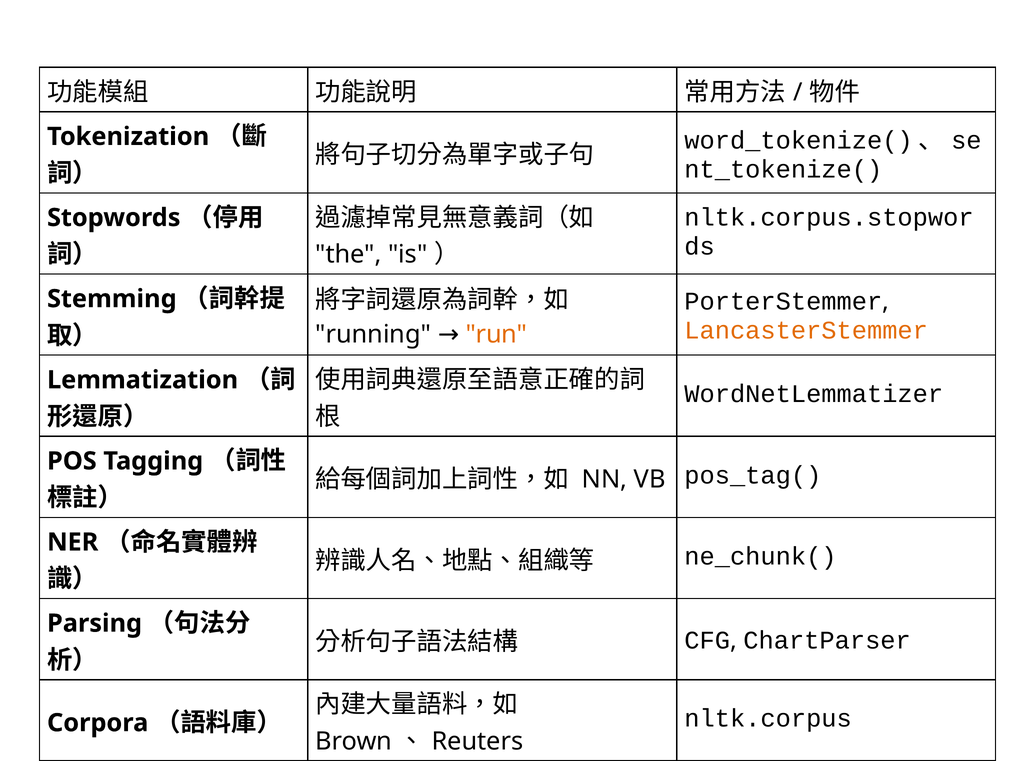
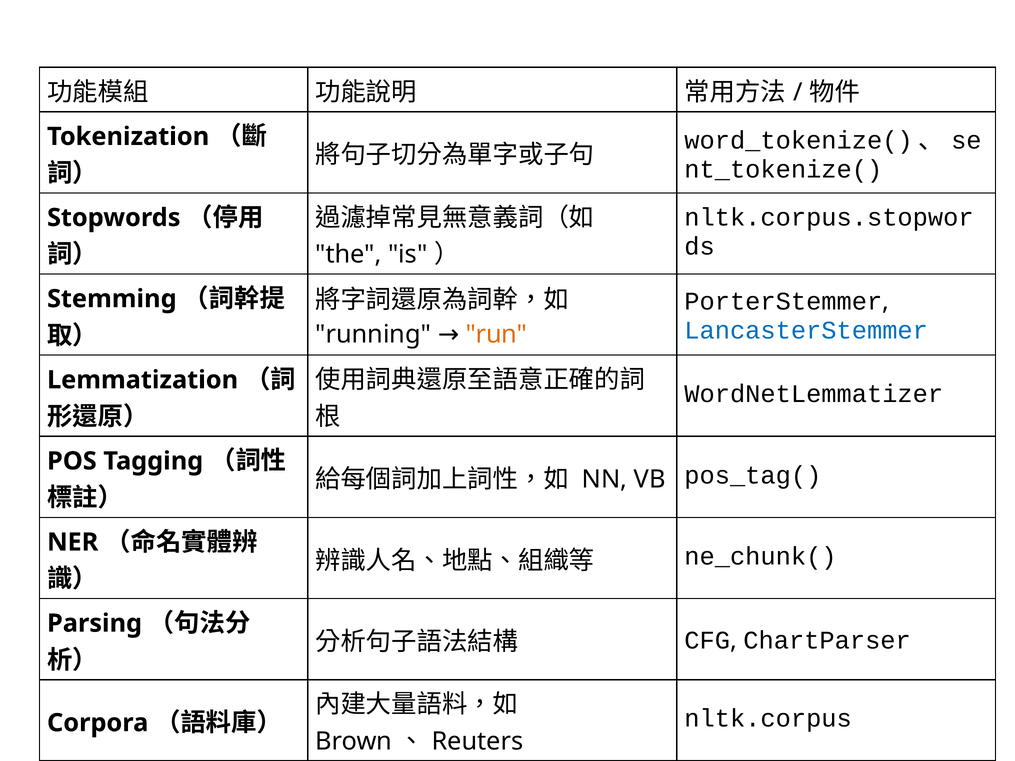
LancasterStemmer colour: orange -> blue (806, 330)
